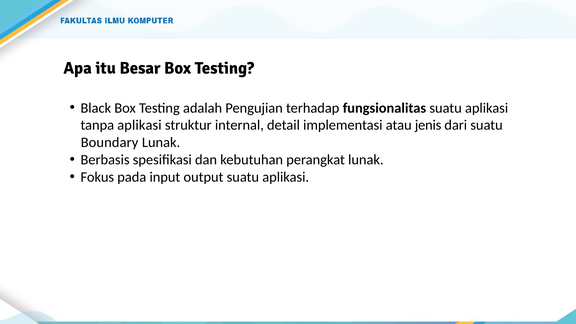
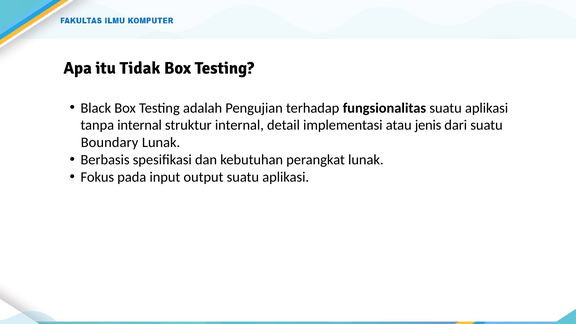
Besar: Besar -> Tidak (140, 68)
tanpa aplikasi: aplikasi -> internal (140, 125)
